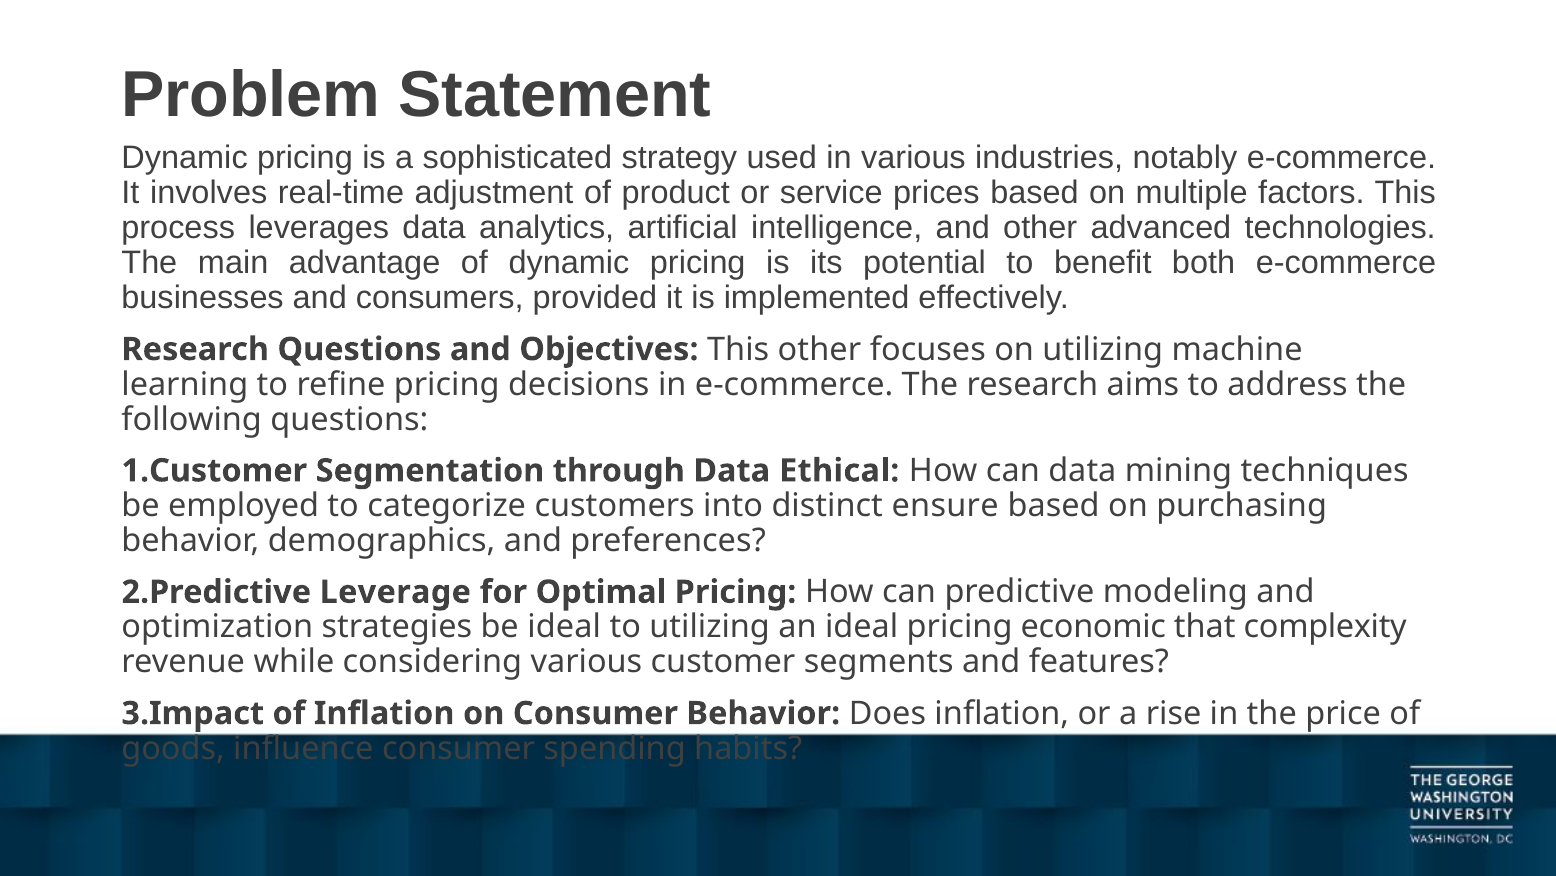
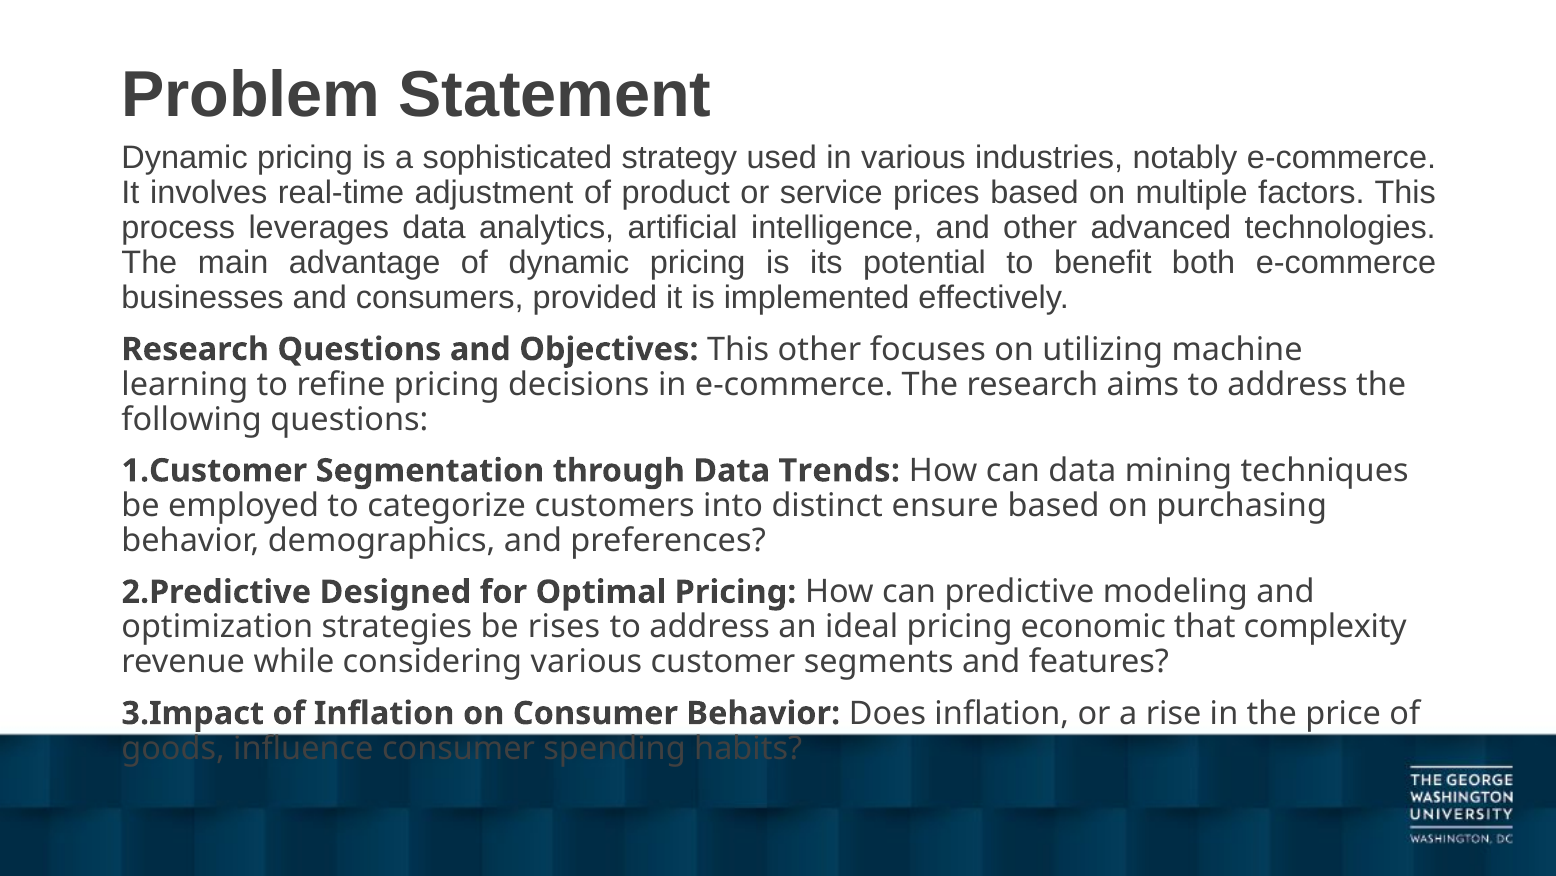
Ethical: Ethical -> Trends (839, 470)
Leverage: Leverage -> Designed (395, 592)
be ideal: ideal -> rises (564, 627)
utilizing: utilizing -> address (710, 627)
